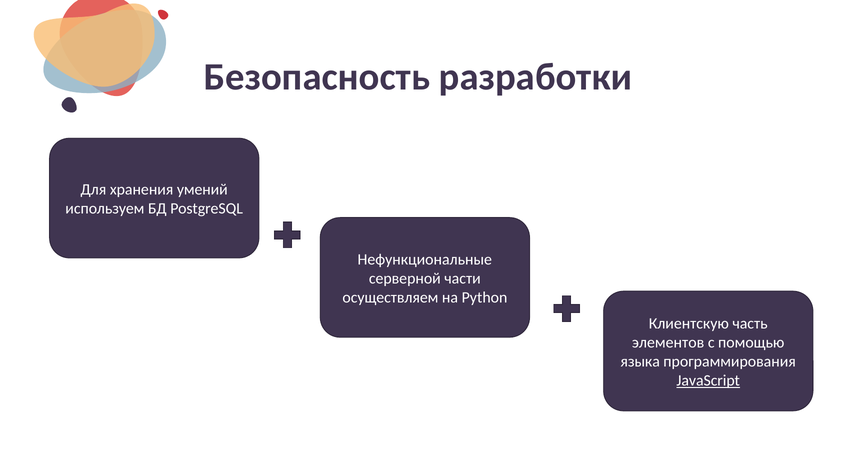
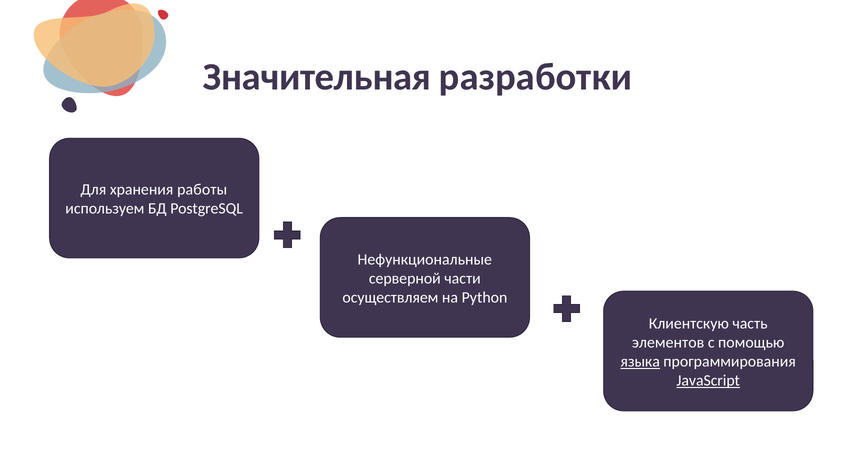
Безопасность: Безопасность -> Значительная (317, 77)
умений: умений -> работы (202, 190)
языка underline: none -> present (640, 361)
